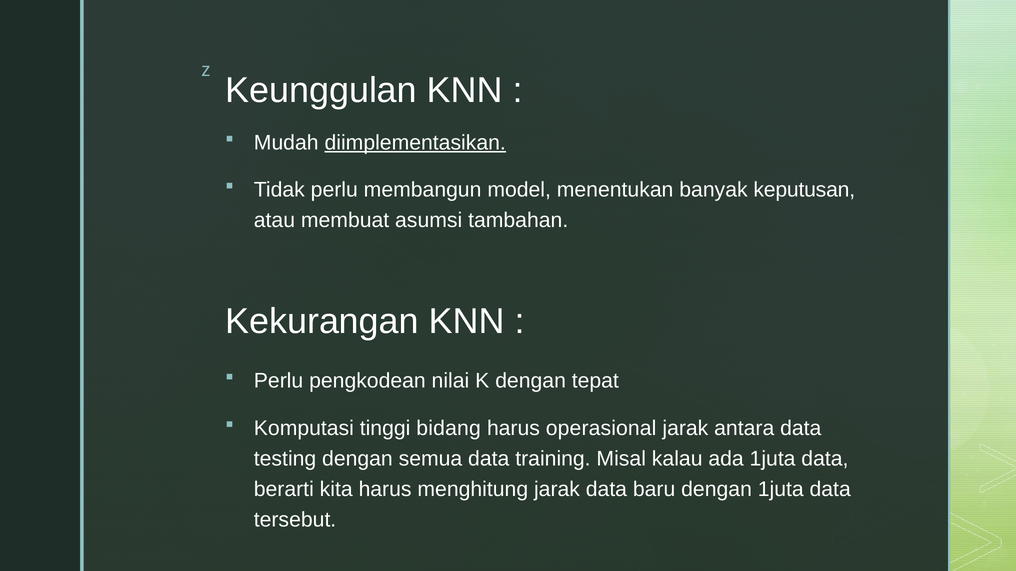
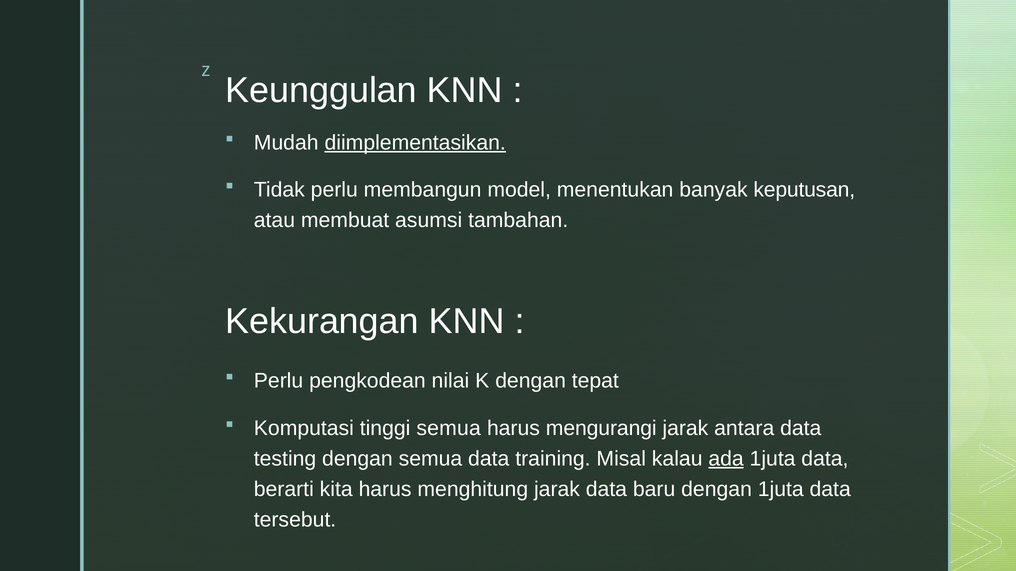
tinggi bidang: bidang -> semua (449, 429)
operasional: operasional -> mengurangi (601, 429)
ada underline: none -> present (726, 459)
